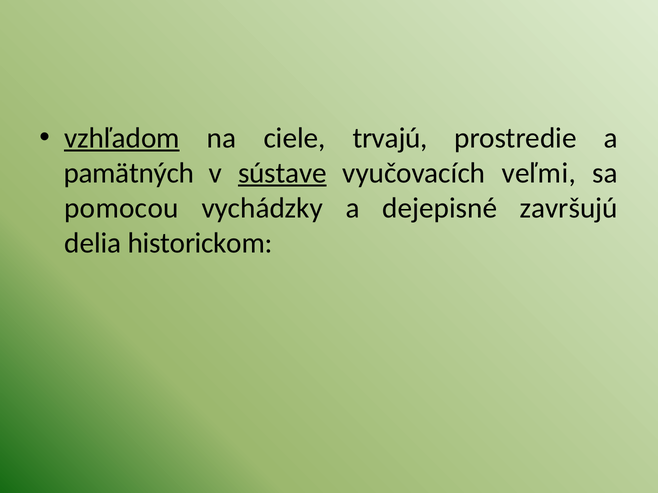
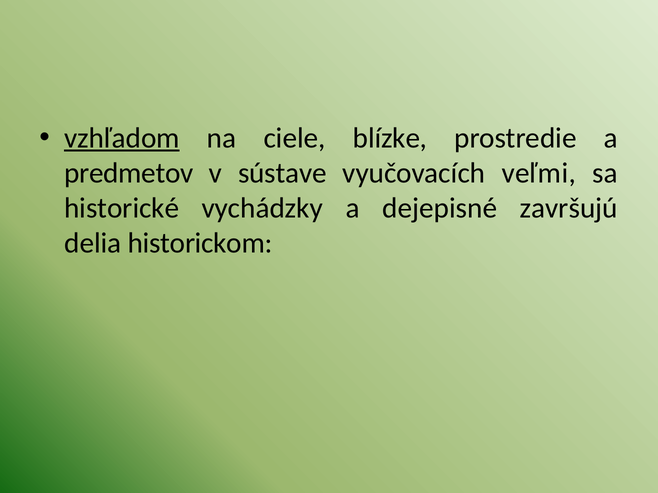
trvajú: trvajú -> blízke (390, 138)
pamätných: pamätných -> predmetov (129, 173)
sústave underline: present -> none (282, 173)
pomocou: pomocou -> historické (122, 208)
